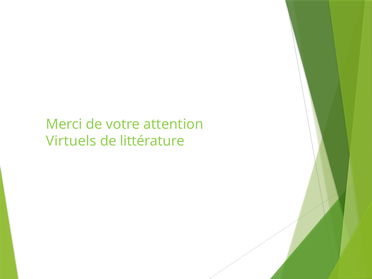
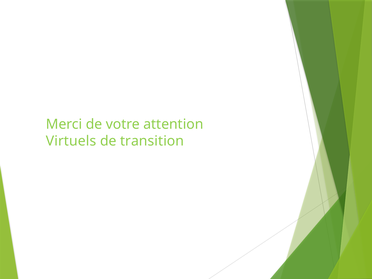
littérature: littérature -> transition (152, 141)
